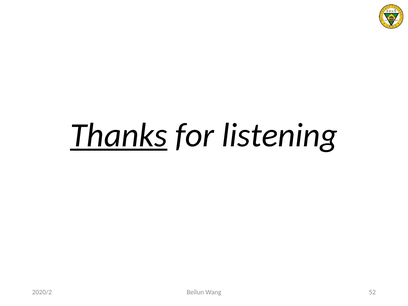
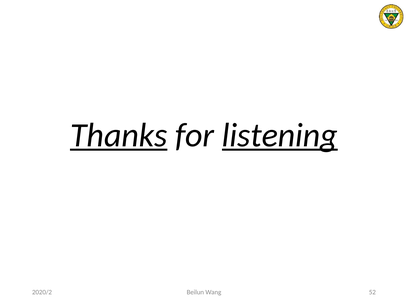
listening underline: none -> present (280, 135)
